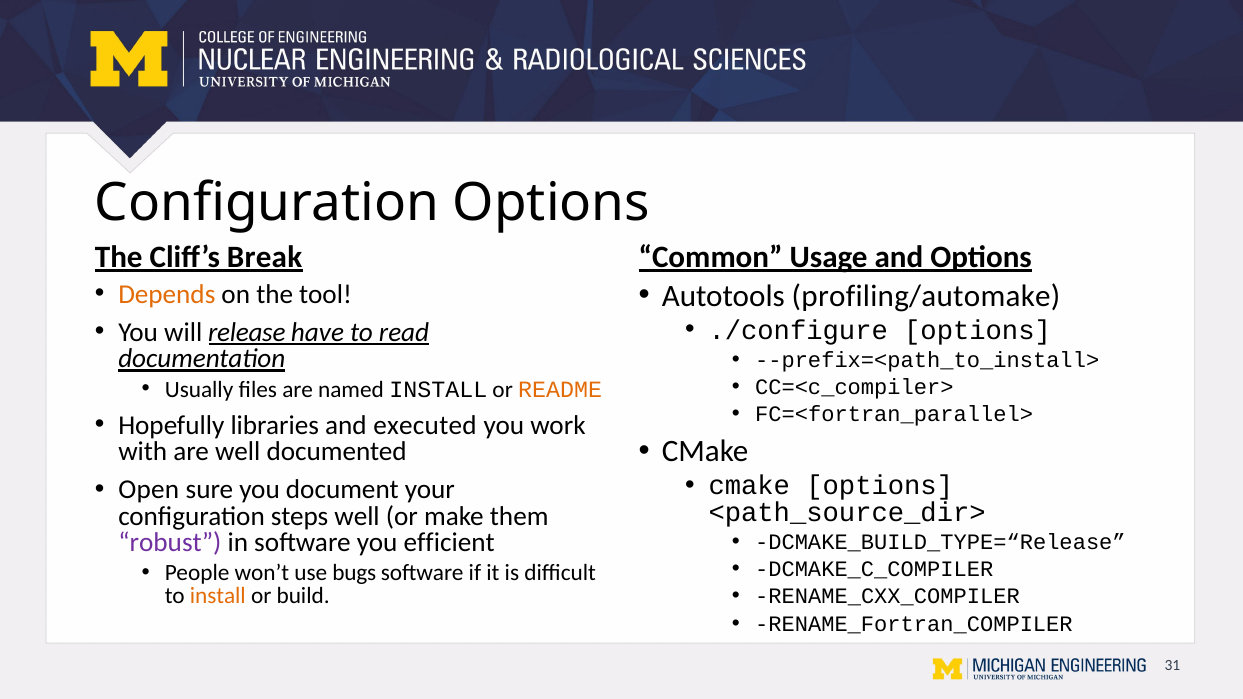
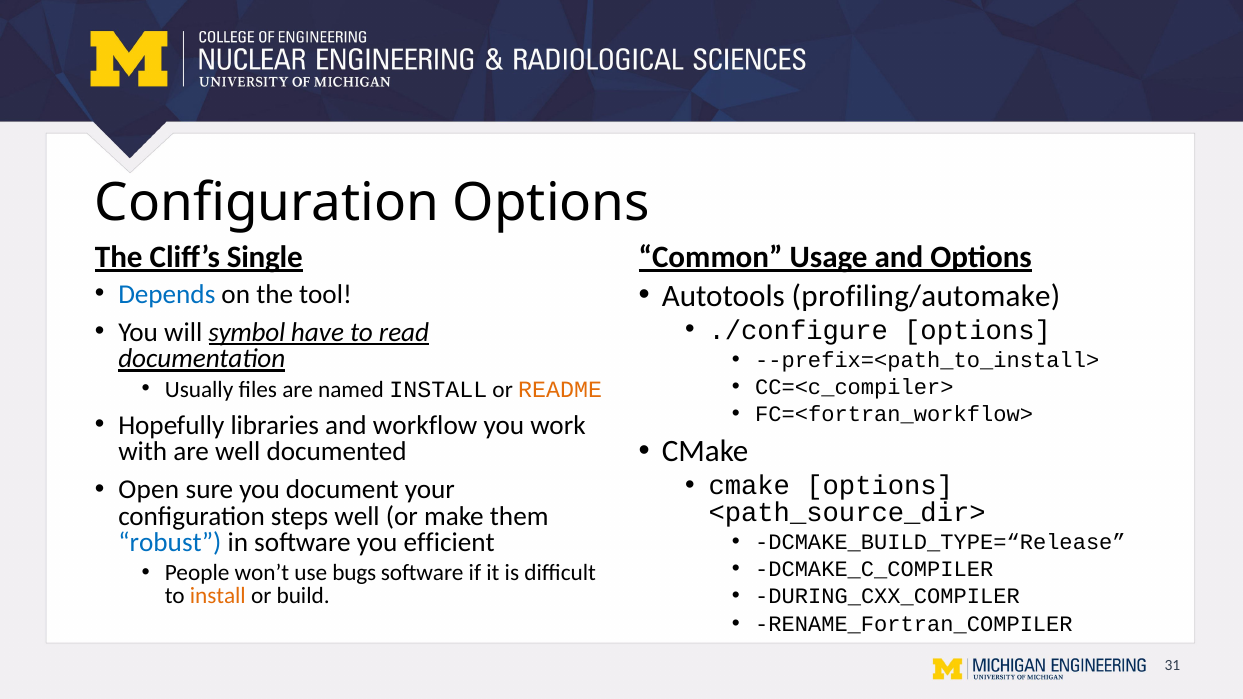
Break: Break -> Single (265, 257)
Depends colour: orange -> blue (167, 294)
release: release -> symbol (247, 333)
FC=<fortran_parallel>: FC=<fortran_parallel> -> FC=<fortran_workflow> (894, 415)
executed: executed -> workflow (425, 425)
robust colour: purple -> blue (170, 543)
RENAME_CXX_COMPILER: RENAME_CXX_COMPILER -> DURING_CXX_COMPILER (887, 597)
